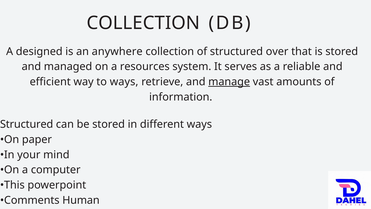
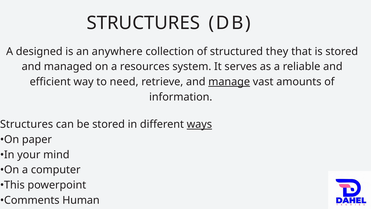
COLLECTION: COLLECTION -> STRUCTURES (143, 23)
over: over -> they (277, 51)
to ways: ways -> need (124, 82)
Structured: Structured -> Structures (27, 124)
ways underline: none -> present (199, 124)
